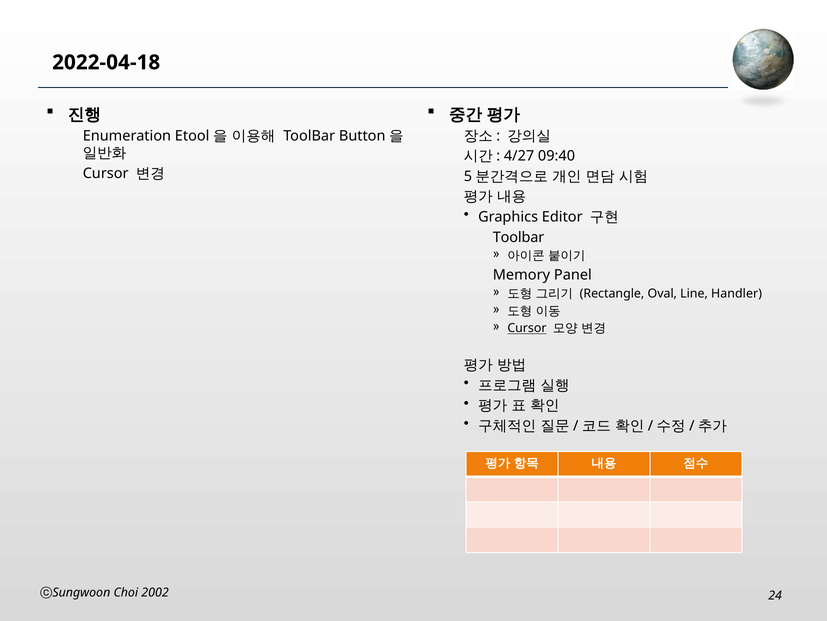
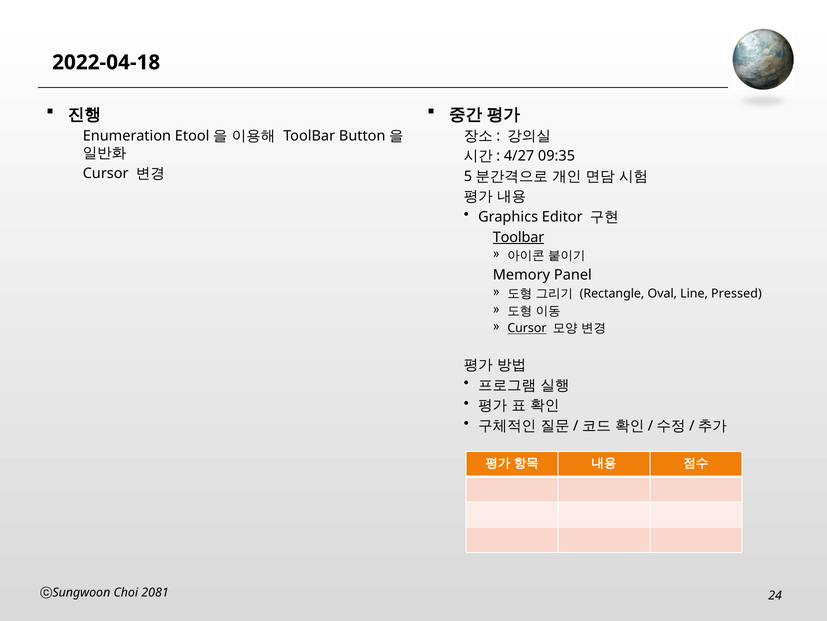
09:40: 09:40 -> 09:35 (557, 156)
Toolbar underline: none -> present (519, 237)
Handler: Handler -> Pressed (736, 293)
2002: 2002 -> 2081 (155, 592)
